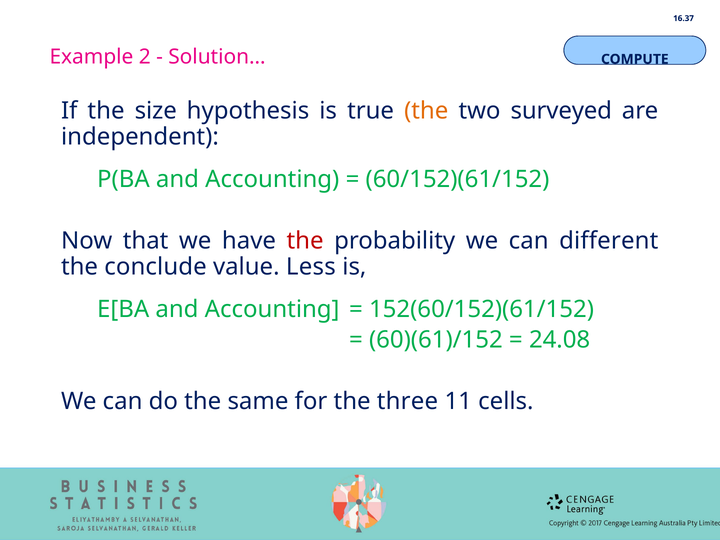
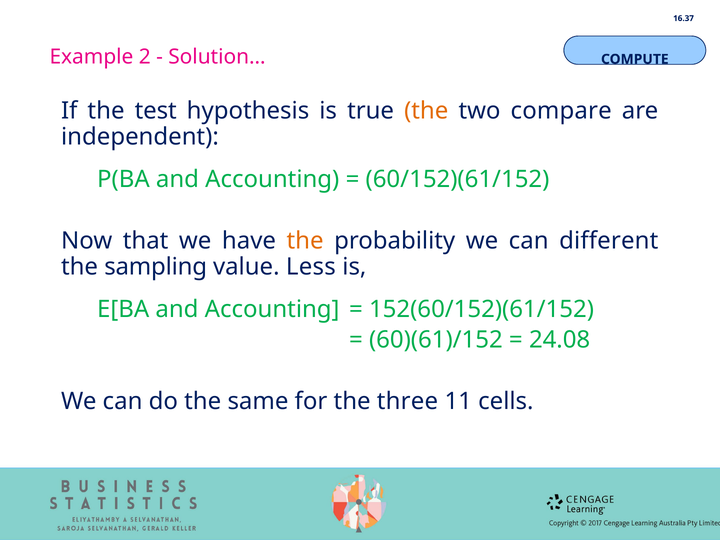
size: size -> test (156, 111)
surveyed: surveyed -> compare (561, 111)
the colour: red -> orange (305, 241)
conclude: conclude -> sampling (156, 267)
